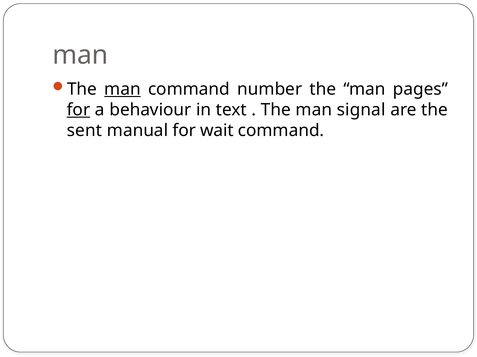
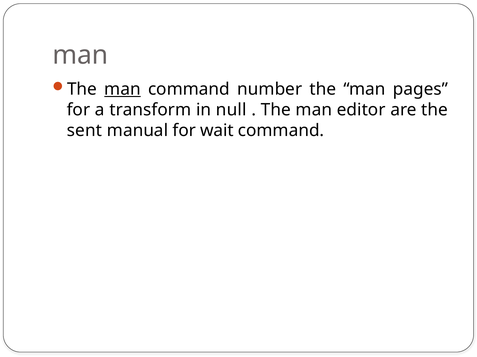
for underline: present -> none (78, 110)
behaviour: behaviour -> transform (150, 110)
text: text -> null (231, 110)
signal: signal -> editor (361, 110)
